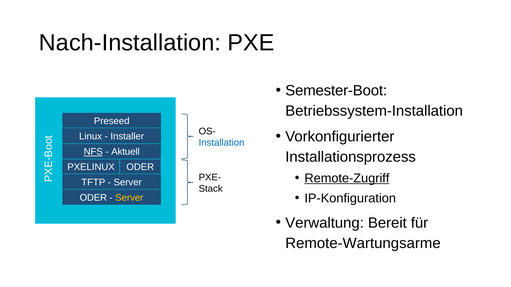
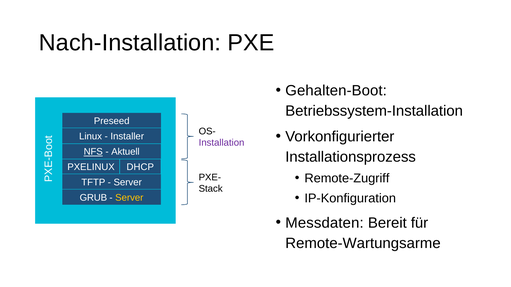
Semester-Boot: Semester-Boot -> Gehalten-Boot (336, 91)
Installation colour: blue -> purple (222, 143)
PXELINUX ODER: ODER -> DHCP (140, 167)
Remote-Zugriff underline: present -> none (347, 178)
ODER: ODER -> GRUB (93, 198)
Verwaltung: Verwaltung -> Messdaten (324, 223)
